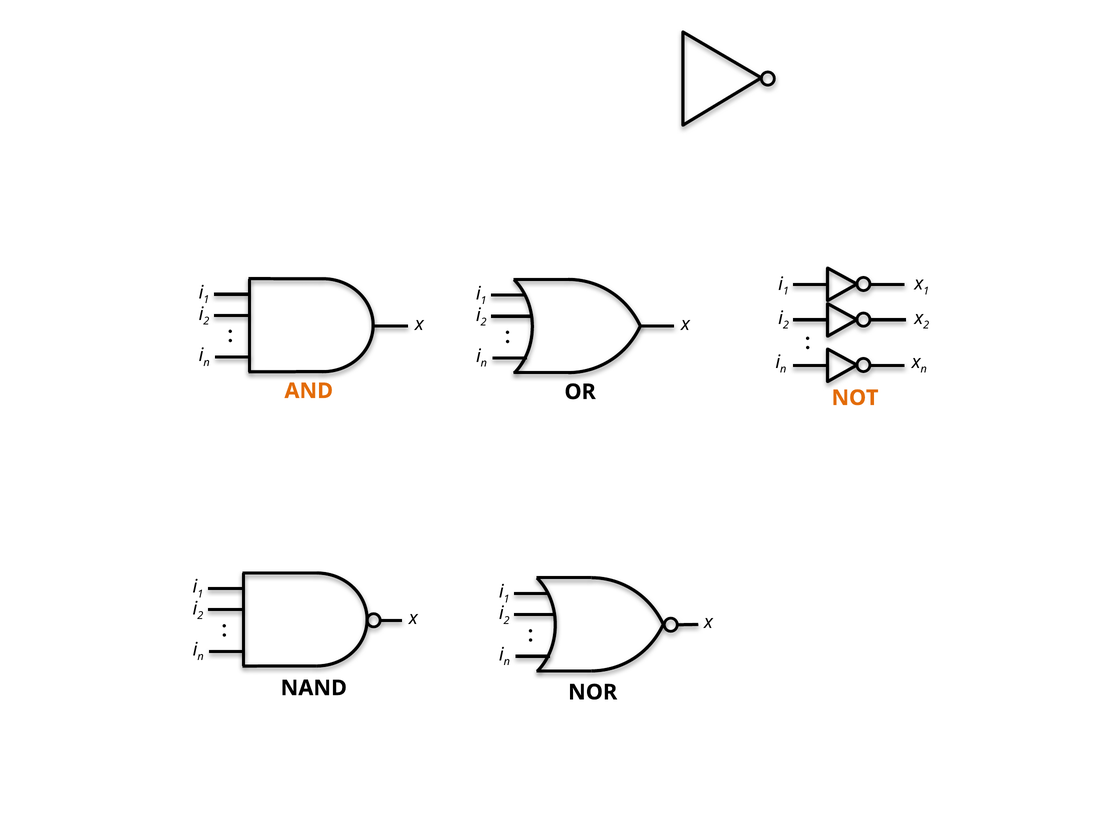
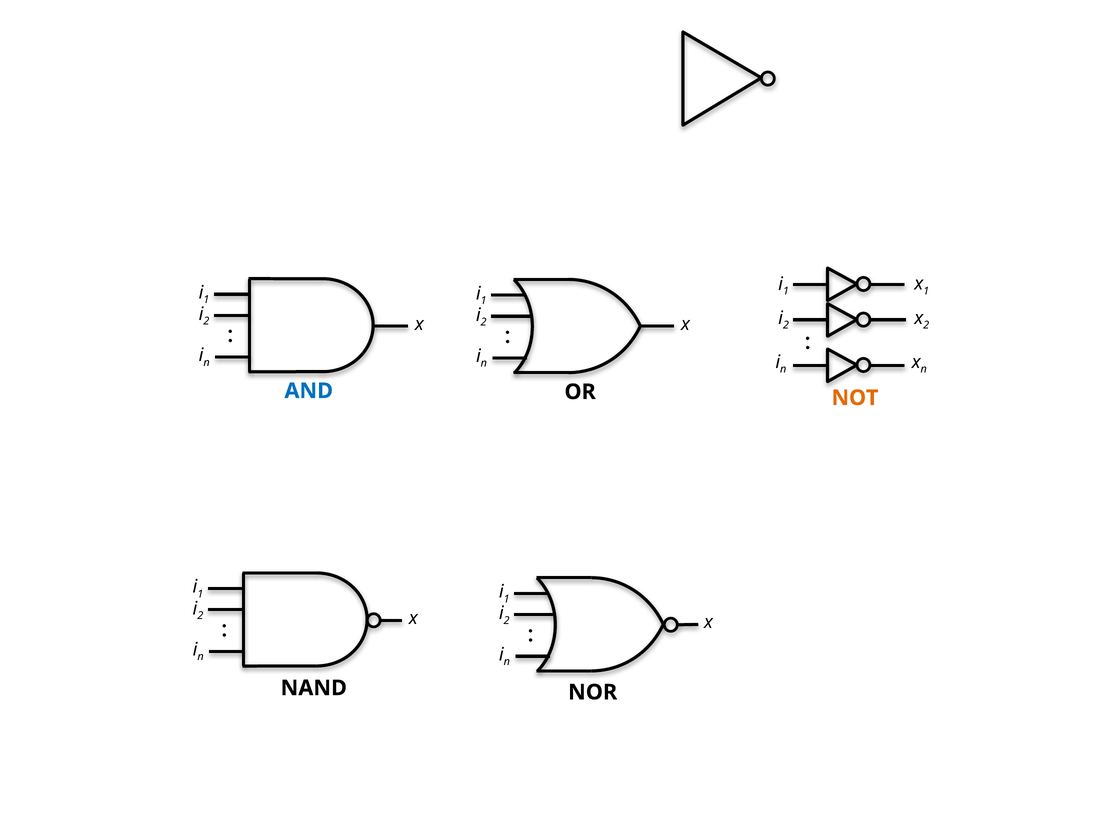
AND colour: orange -> blue (309, 391)
